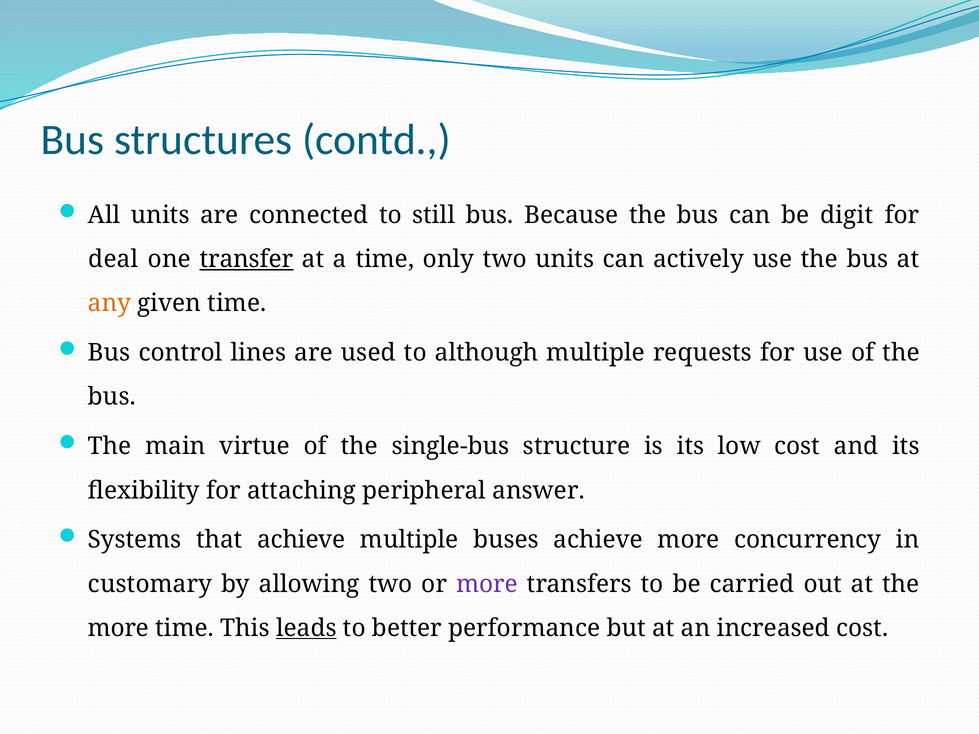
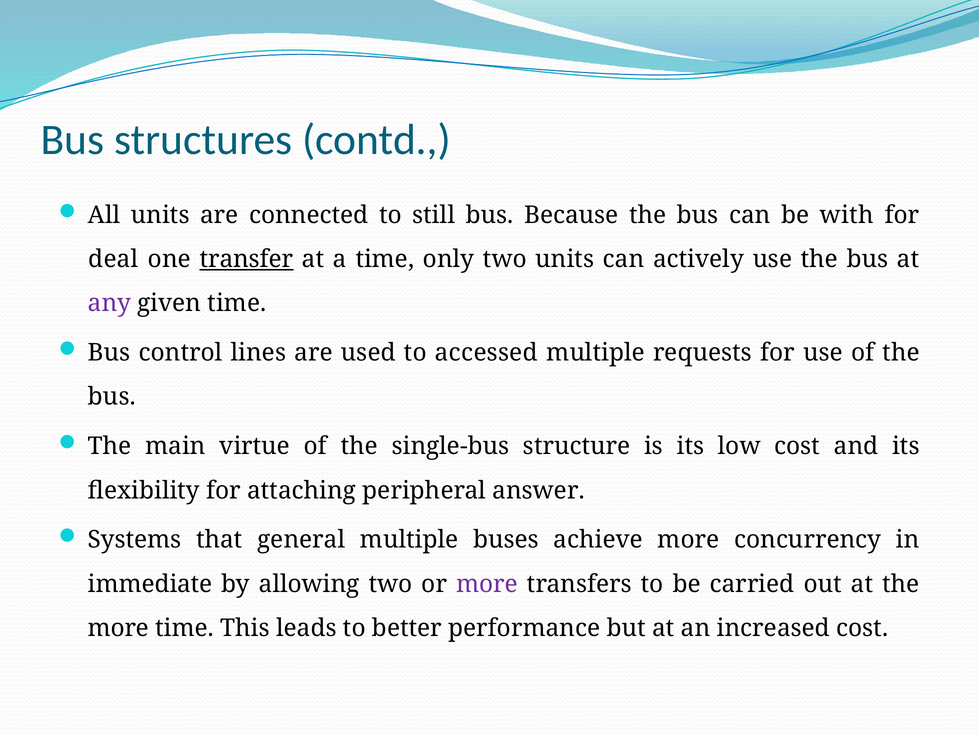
digit: digit -> with (847, 215)
any colour: orange -> purple (109, 304)
although: although -> accessed (486, 353)
that achieve: achieve -> general (301, 540)
customary: customary -> immediate (150, 584)
leads underline: present -> none (306, 628)
